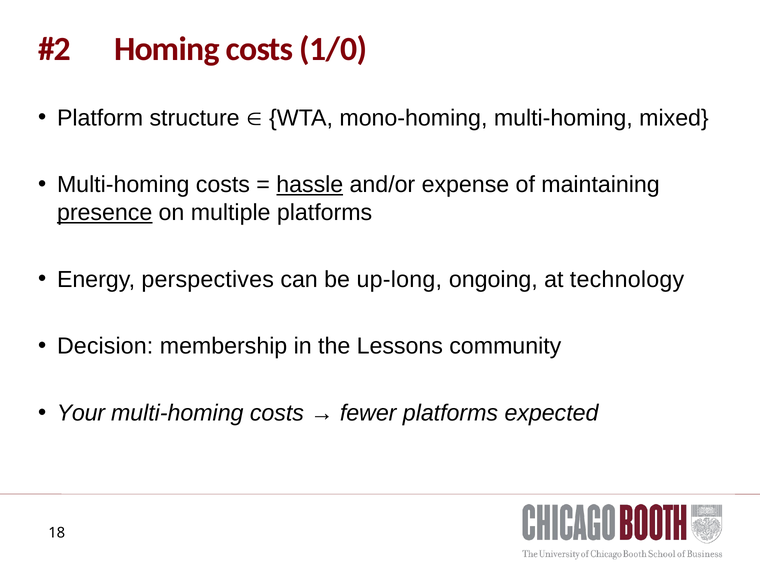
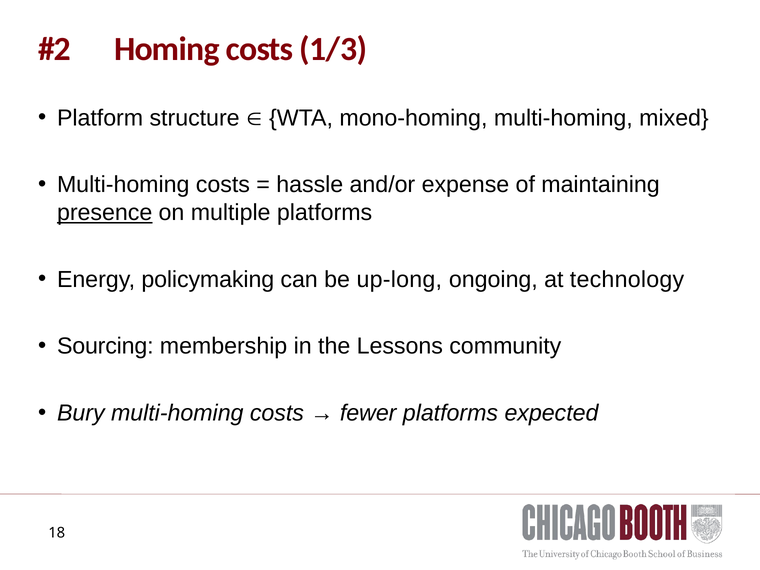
1/0: 1/0 -> 1/3 (333, 49)
hassle underline: present -> none (310, 185)
perspectives: perspectives -> policymaking (208, 279)
Decision: Decision -> Sourcing (105, 346)
Your: Your -> Bury (81, 413)
